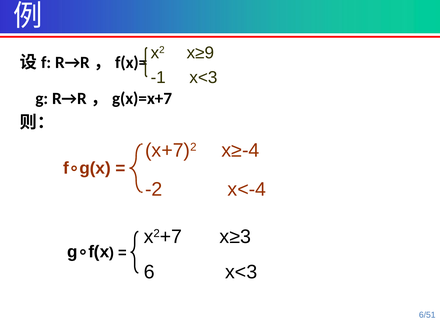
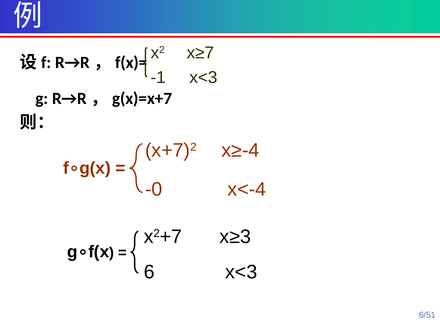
x≥9: x≥9 -> x≥7 (200, 53)
-2: -2 -> -0 (154, 189)
